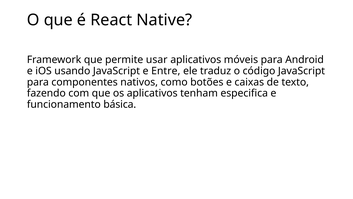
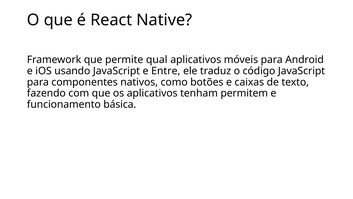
usar: usar -> qual (157, 60)
especifica: especifica -> permitem (244, 93)
